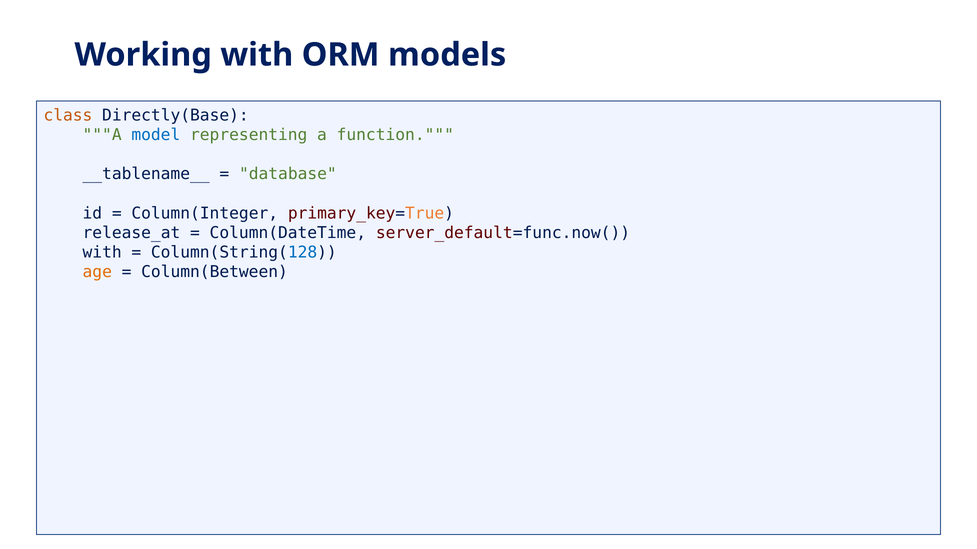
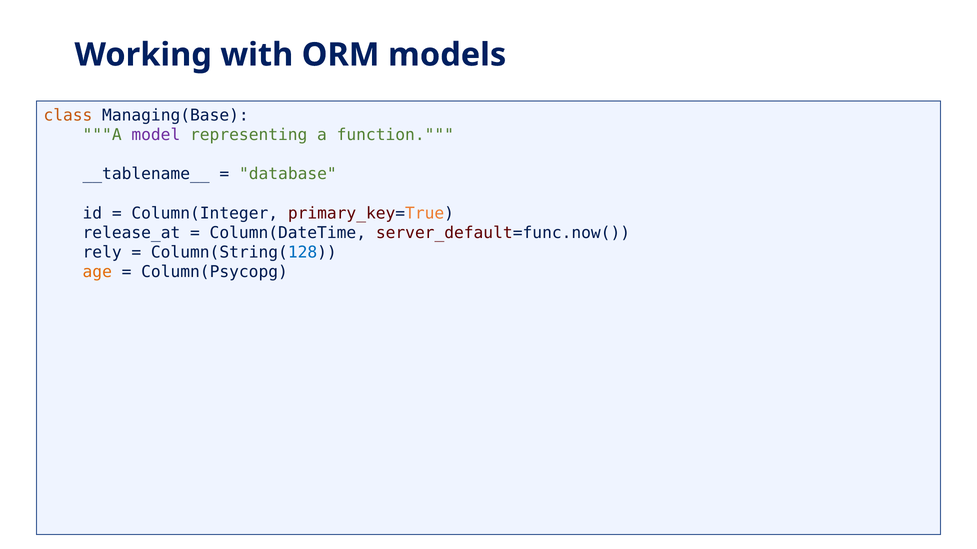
Directly(Base: Directly(Base -> Managing(Base (175, 116)
model colour: blue -> purple (156, 135)
with: with -> rely (102, 252)
Column(Between: Column(Between -> Column(Psycopg (215, 272)
